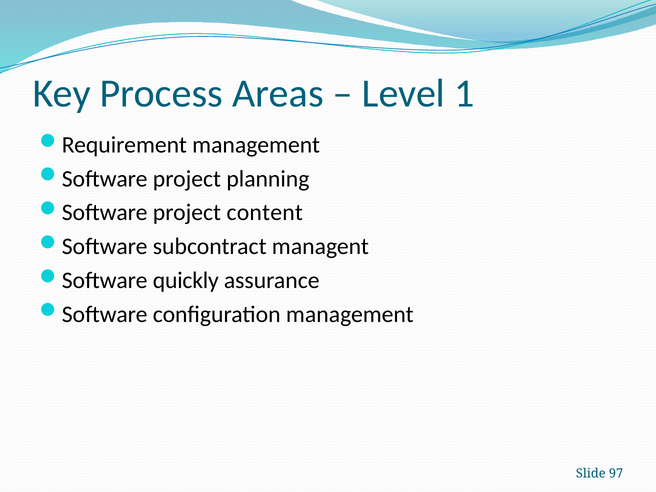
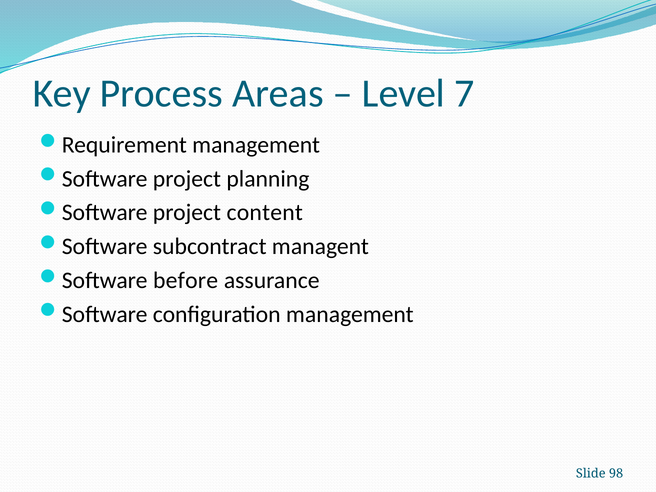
1: 1 -> 7 (464, 94)
quickly: quickly -> before (186, 280)
97: 97 -> 98 (616, 473)
